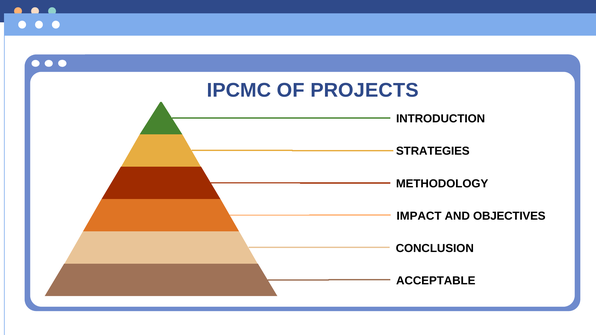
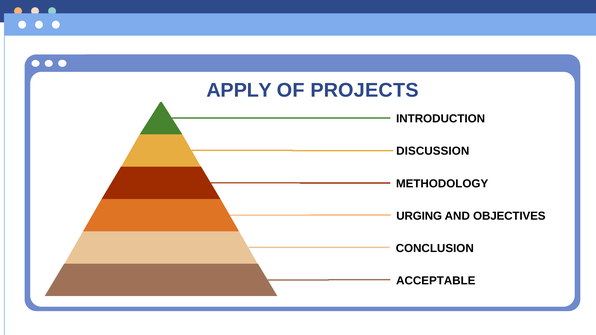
IPCMC: IPCMC -> APPLY (239, 90)
STRATEGIES: STRATEGIES -> DISCUSSION (433, 151)
IMPACT: IMPACT -> URGING (419, 216)
